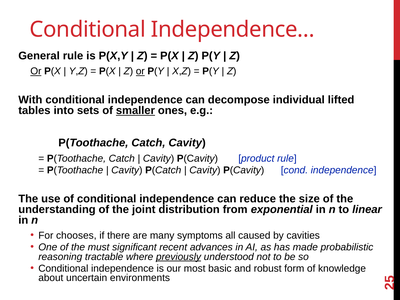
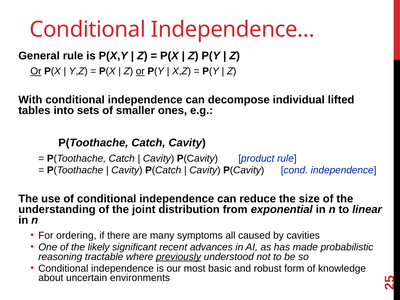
smaller underline: present -> none (135, 111)
chooses: chooses -> ordering (76, 236)
must: must -> likely (99, 247)
